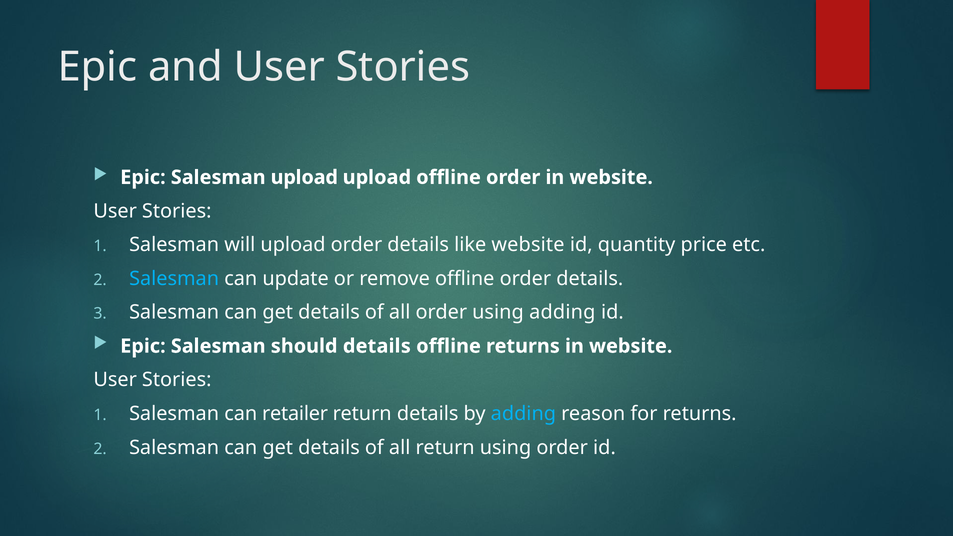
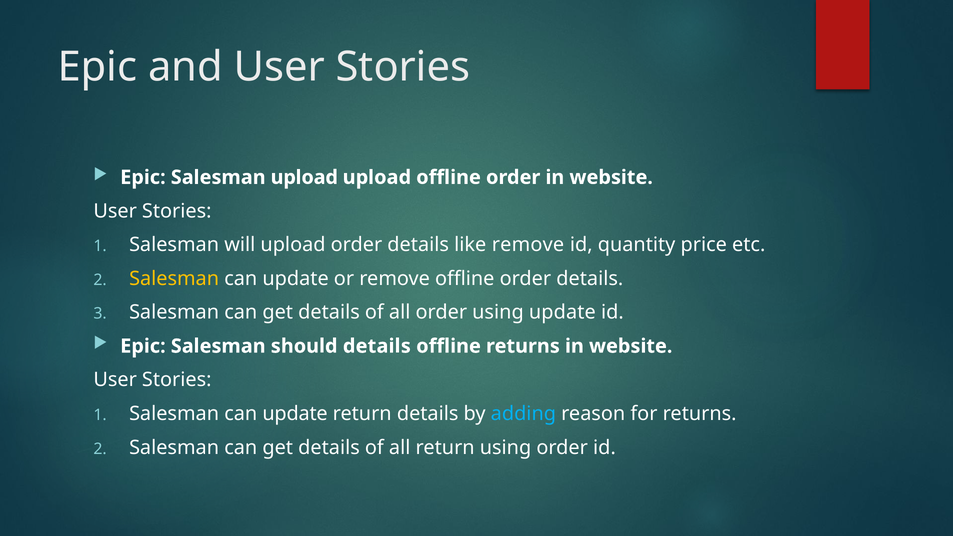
like website: website -> remove (528, 245)
Salesman colour: light blue -> yellow (174, 279)
using adding: adding -> update (562, 312)
retailer: retailer -> update (295, 414)
